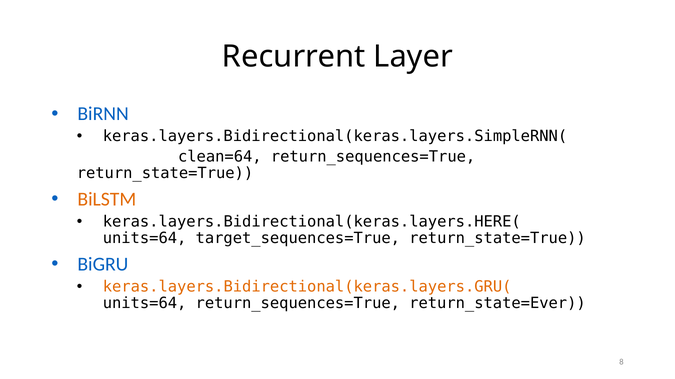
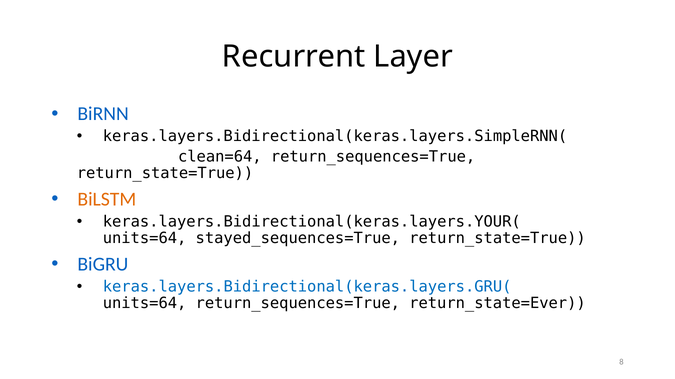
keras.layers.Bidirectional(keras.layers.HERE(: keras.layers.Bidirectional(keras.layers.HERE( -> keras.layers.Bidirectional(keras.layers.YOUR( (312, 222)
target_sequences=True: target_sequences=True -> stayed_sequences=True (298, 239)
keras.layers.Bidirectional(keras.layers.GRU( colour: orange -> blue (307, 287)
